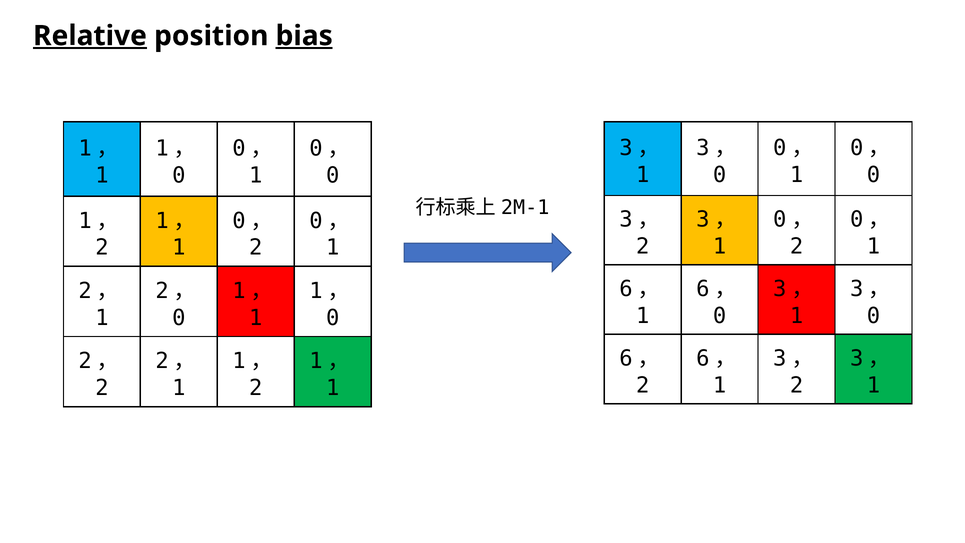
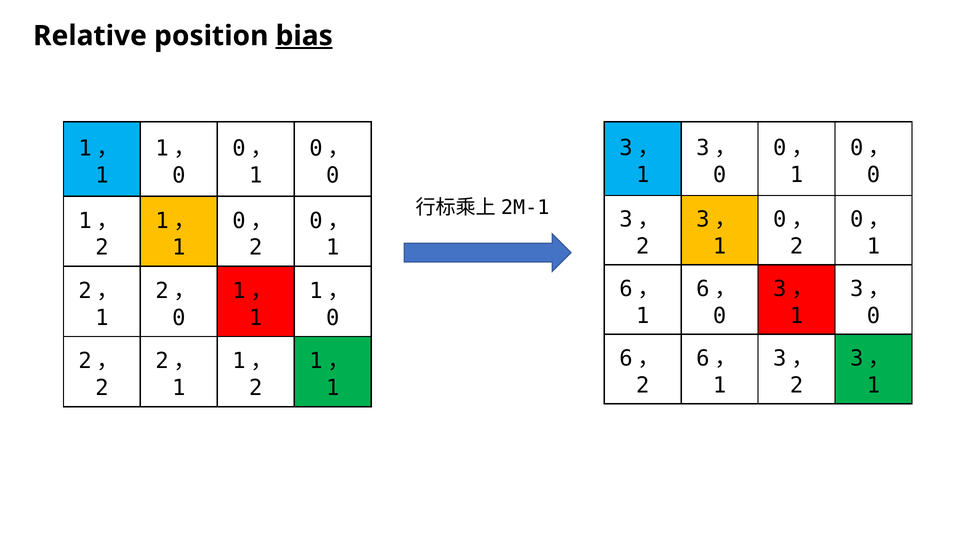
Relative underline: present -> none (90, 36)
